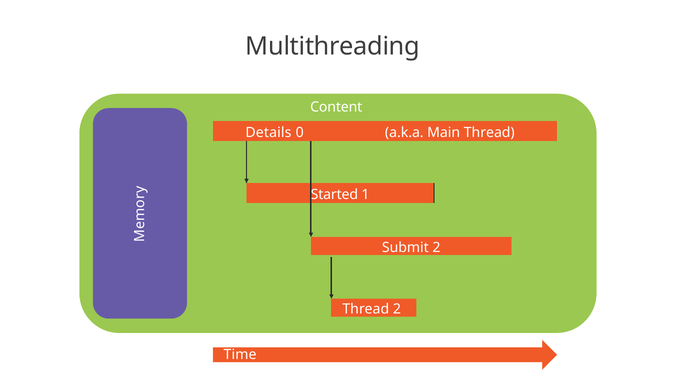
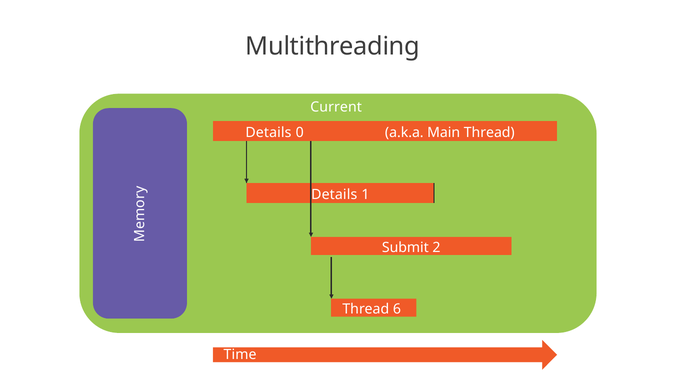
Content: Content -> Current (336, 107)
Started: Started -> Details (334, 194)
Thread 2: 2 -> 6 (397, 309)
